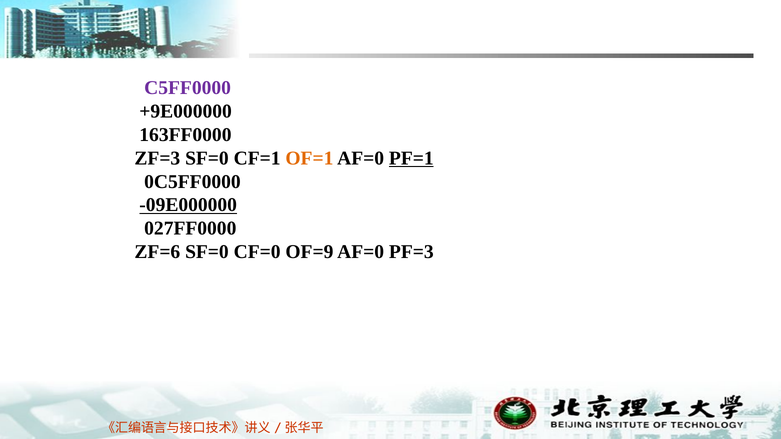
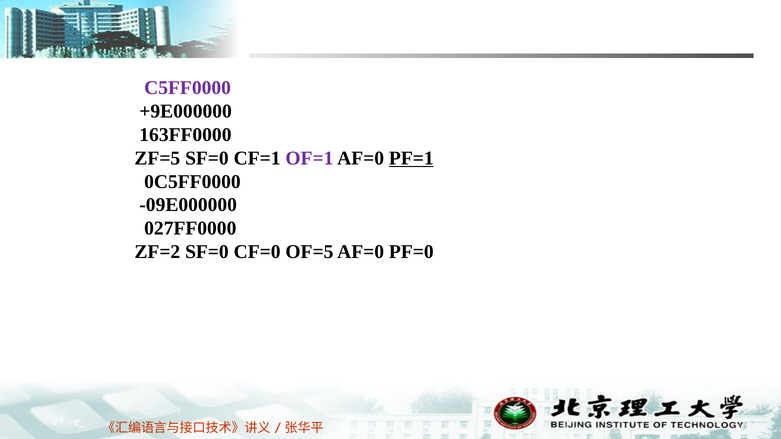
ZF=3: ZF=3 -> ZF=5 (157, 158)
OF=1 colour: orange -> purple (309, 158)
-09E000000 underline: present -> none (188, 205)
ZF=6: ZF=6 -> ZF=2 (157, 252)
OF=9: OF=9 -> OF=5 (309, 252)
PF=3: PF=3 -> PF=0 (411, 252)
